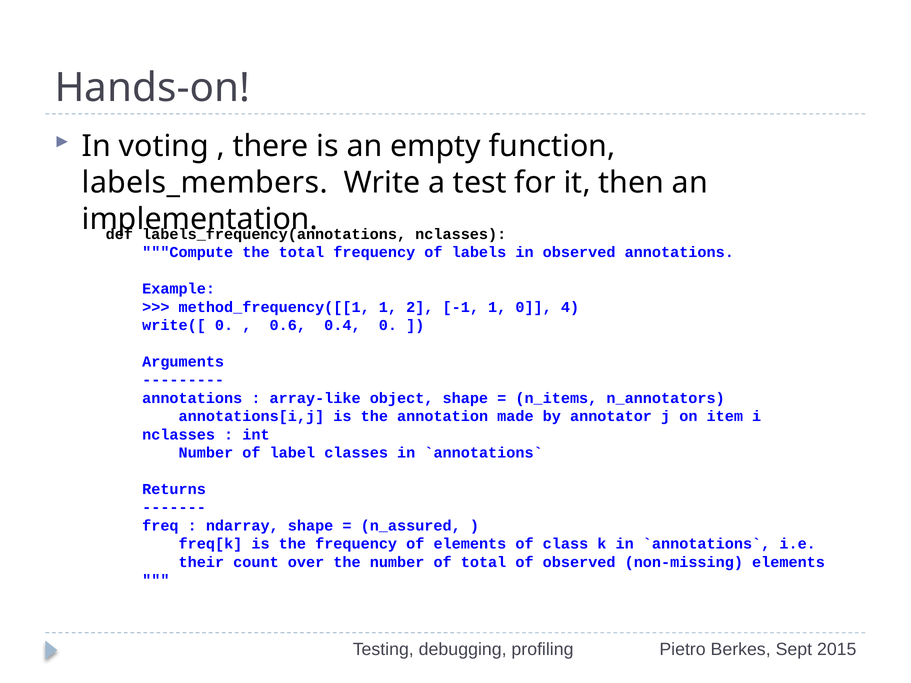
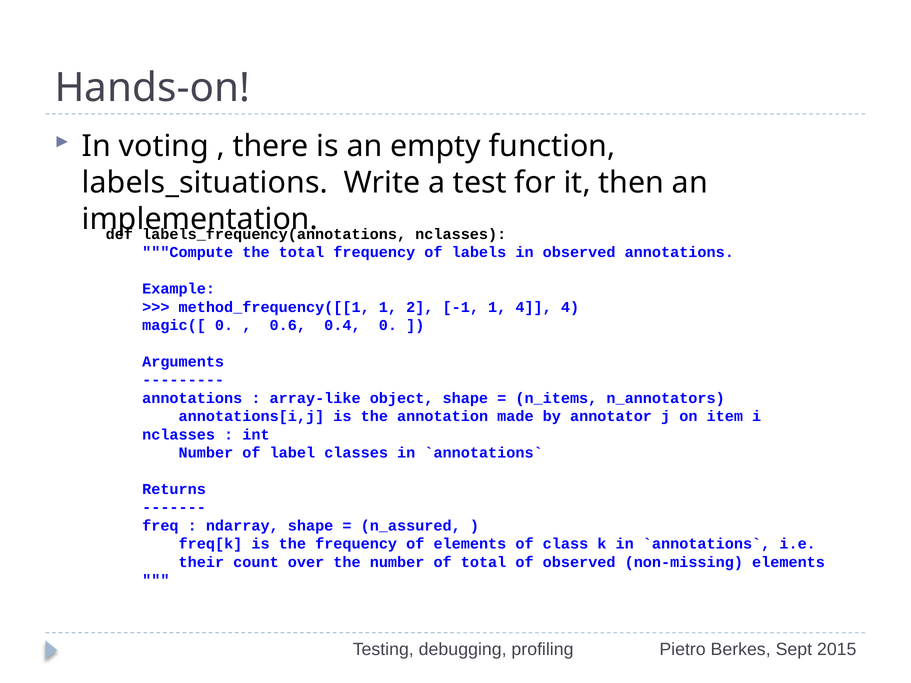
labels_members: labels_members -> labels_situations (205, 183)
1 0: 0 -> 4 (534, 307)
write([: write([ -> magic([ (174, 325)
